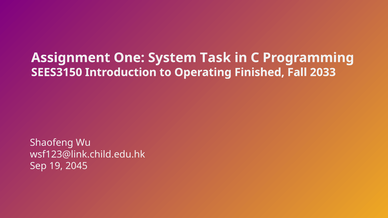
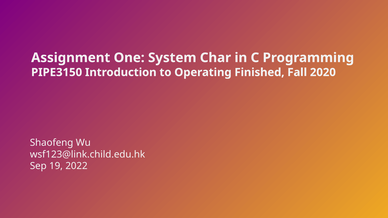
Task: Task -> Char (215, 58)
SEES3150: SEES3150 -> PIPE3150 (57, 72)
2033: 2033 -> 2020 (323, 72)
2045: 2045 -> 2022 (76, 166)
